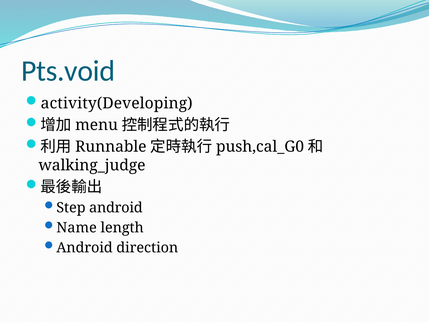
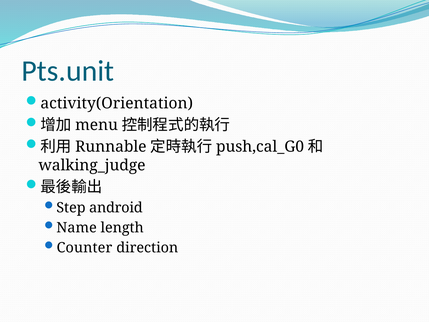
Pts.void: Pts.void -> Pts.unit (68, 71)
activity(Developing: activity(Developing -> activity(Orientation (117, 103)
Android: Android -> Counter (84, 248)
